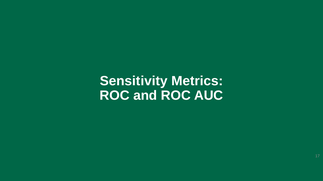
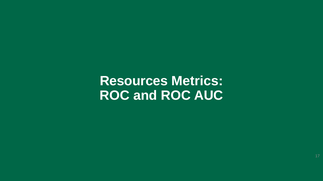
Sensitivity: Sensitivity -> Resources (134, 81)
